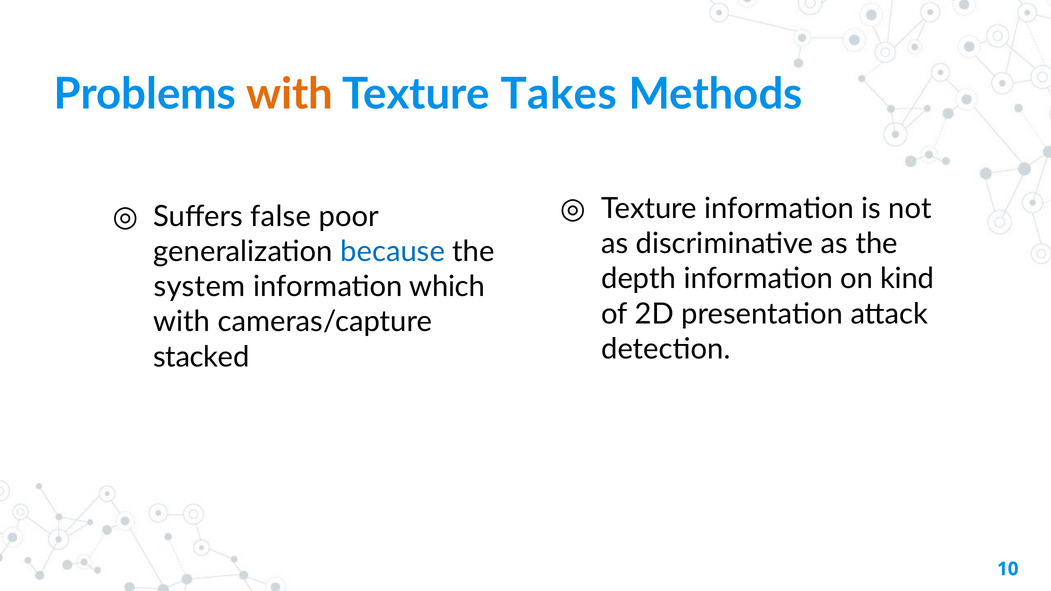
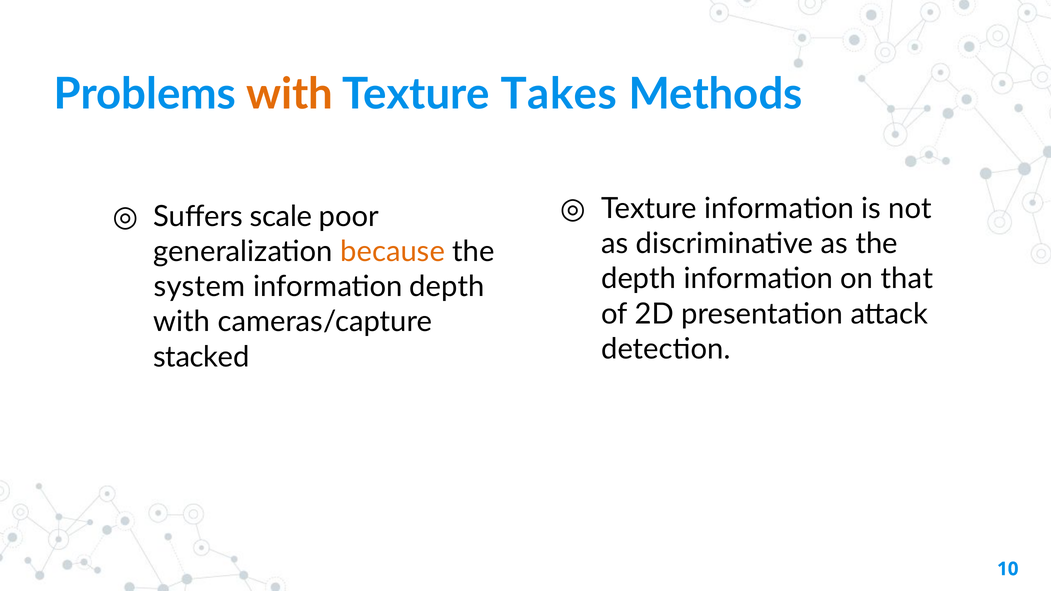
false: false -> scale (281, 217)
because colour: blue -> orange (393, 252)
kind: kind -> that (907, 279)
information which: which -> depth (447, 287)
